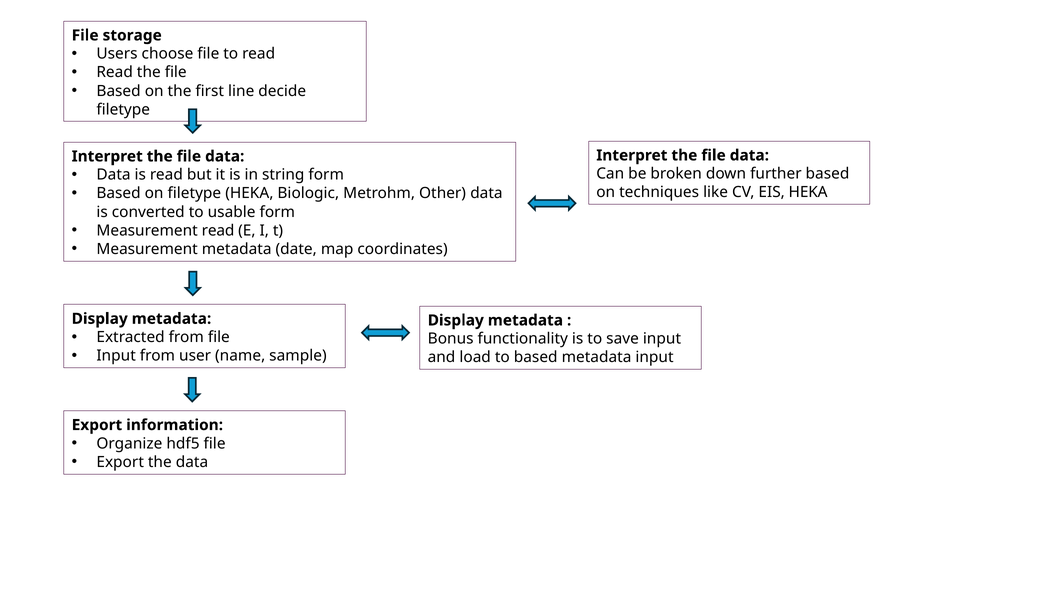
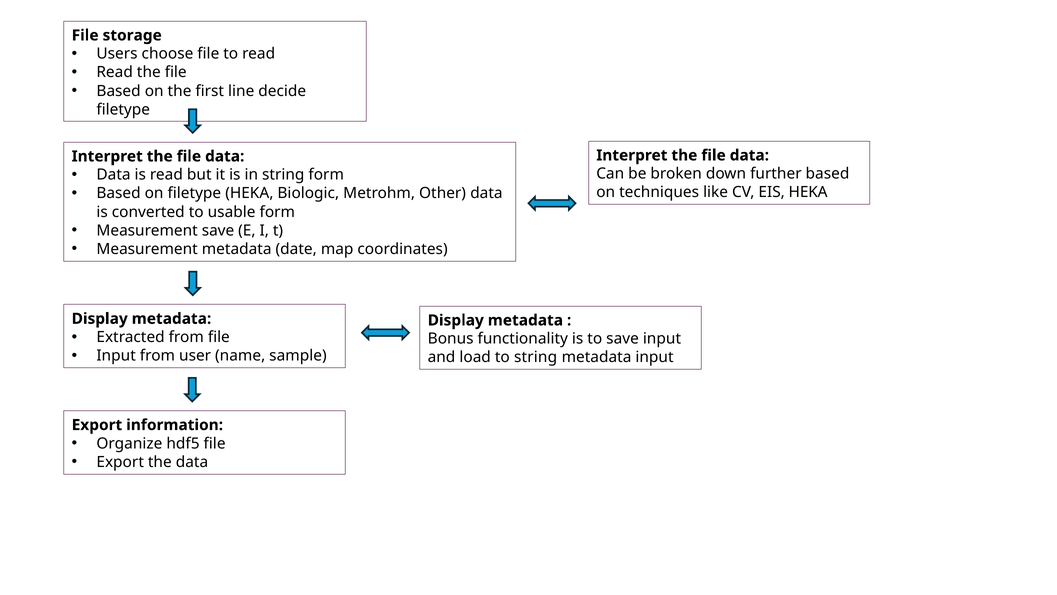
Measurement read: read -> save (218, 230)
to based: based -> string (536, 357)
